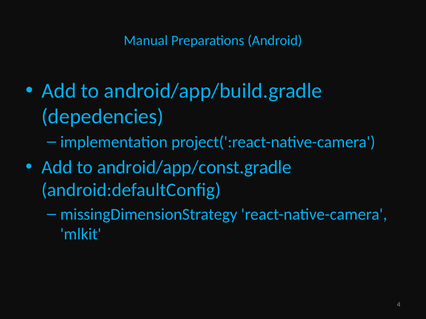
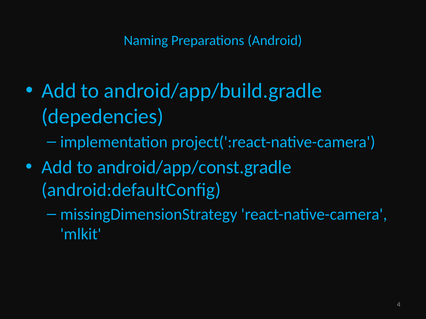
Manual: Manual -> Naming (146, 40)
